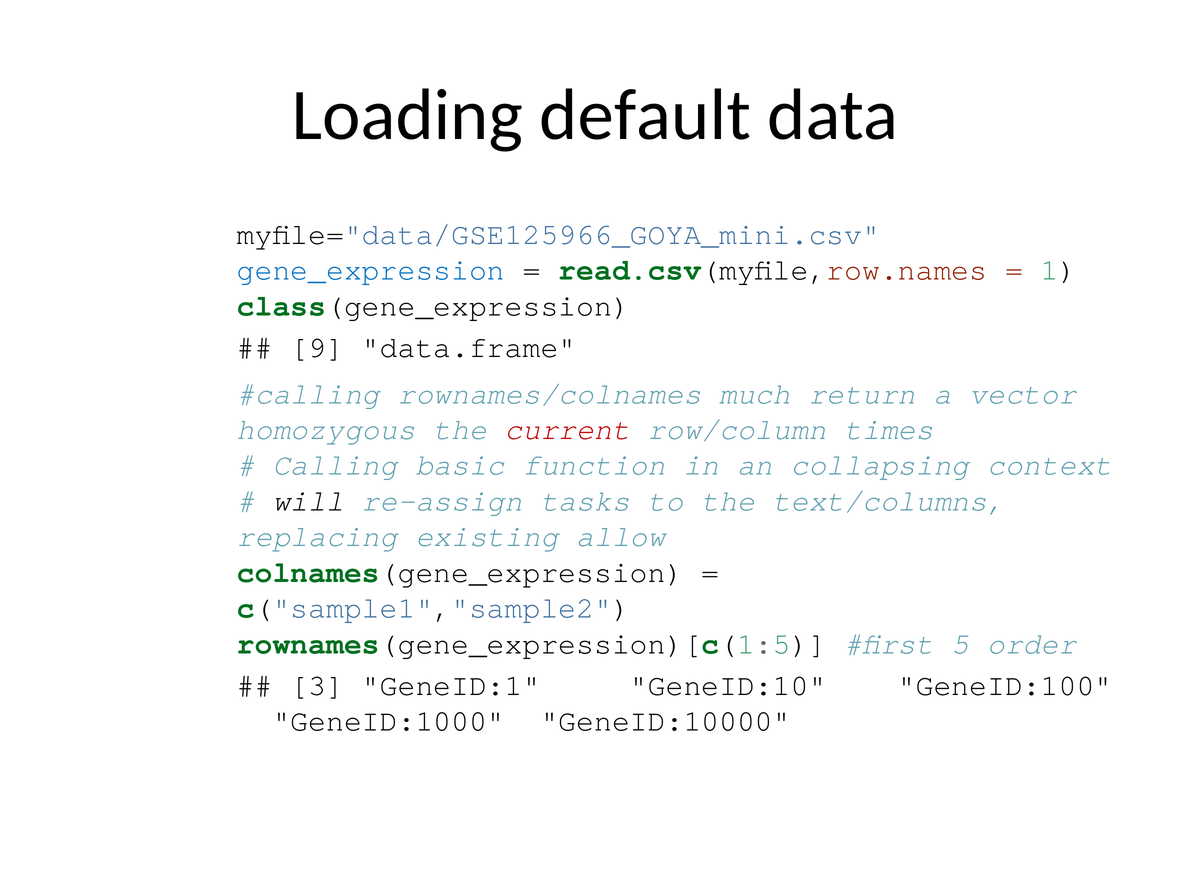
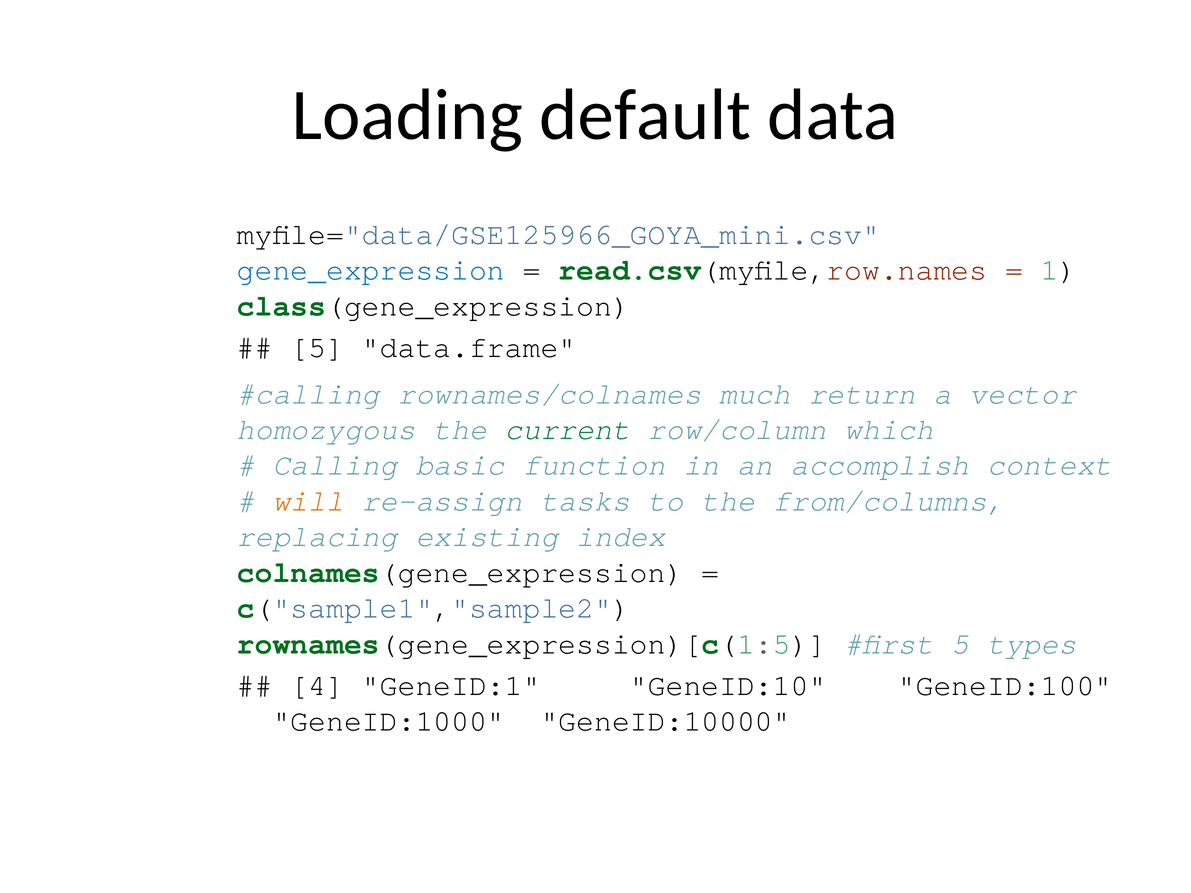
9: 9 -> 5 (317, 347)
current colour: red -> green (567, 430)
times: times -> which (889, 430)
collapsing: collapsing -> accomplish (880, 465)
will colour: black -> orange (308, 501)
text/columns: text/columns -> from/columns (889, 501)
allow: allow -> index (621, 537)
order: order -> types (1032, 644)
3: 3 -> 4 (317, 686)
